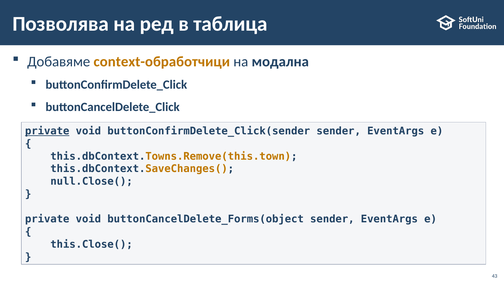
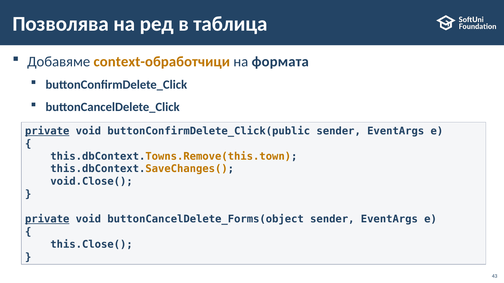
модална: модална -> формата (280, 62)
buttonConfirmDelete_Click(sender: buttonConfirmDelete_Click(sender -> buttonConfirmDelete_Click(public (209, 131)
null.Close(: null.Close( -> void.Close( (92, 182)
private underline: none -> present (47, 220)
